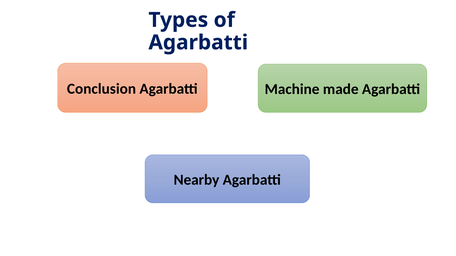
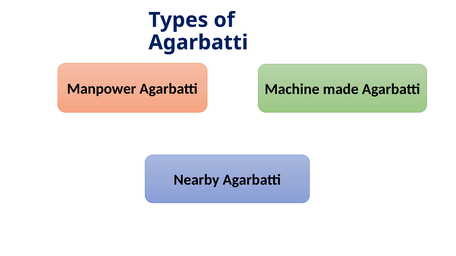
Conclusion: Conclusion -> Manpower (102, 89)
